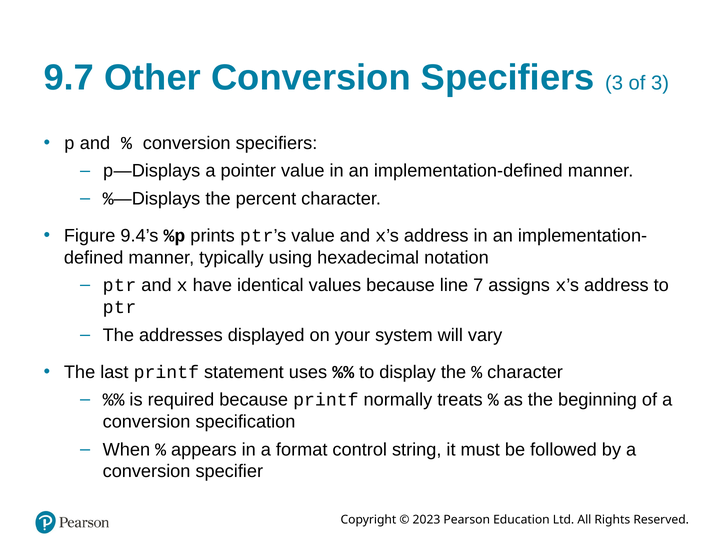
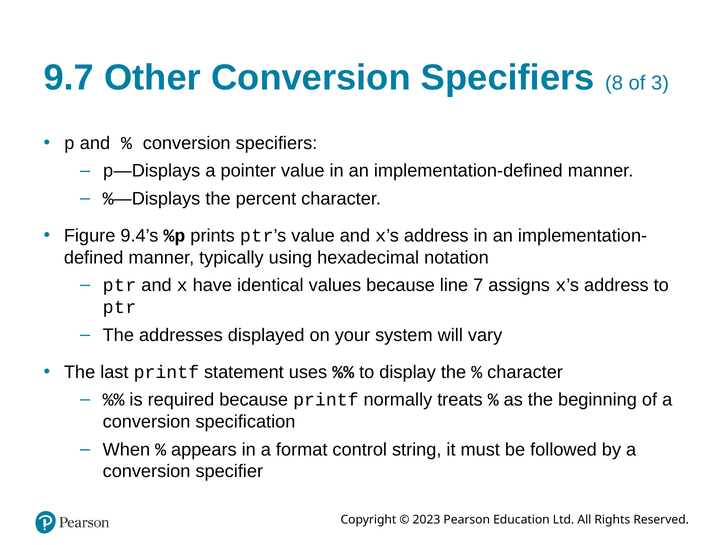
Specifiers 3: 3 -> 8 (614, 83)
